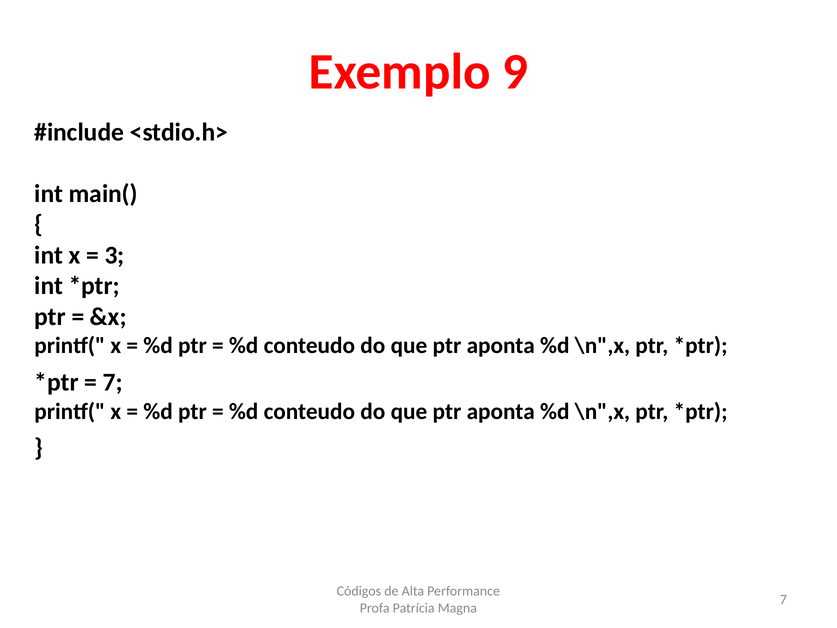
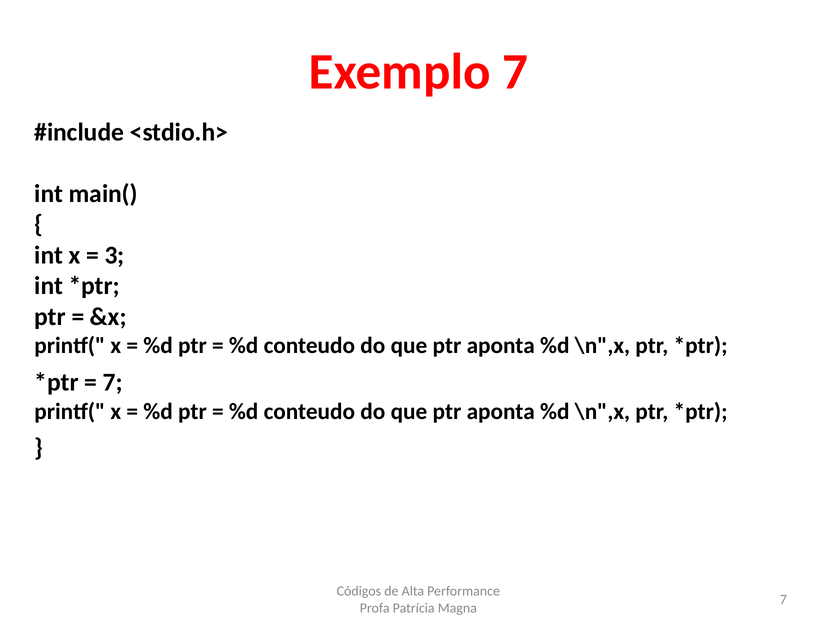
Exemplo 9: 9 -> 7 (515, 72)
